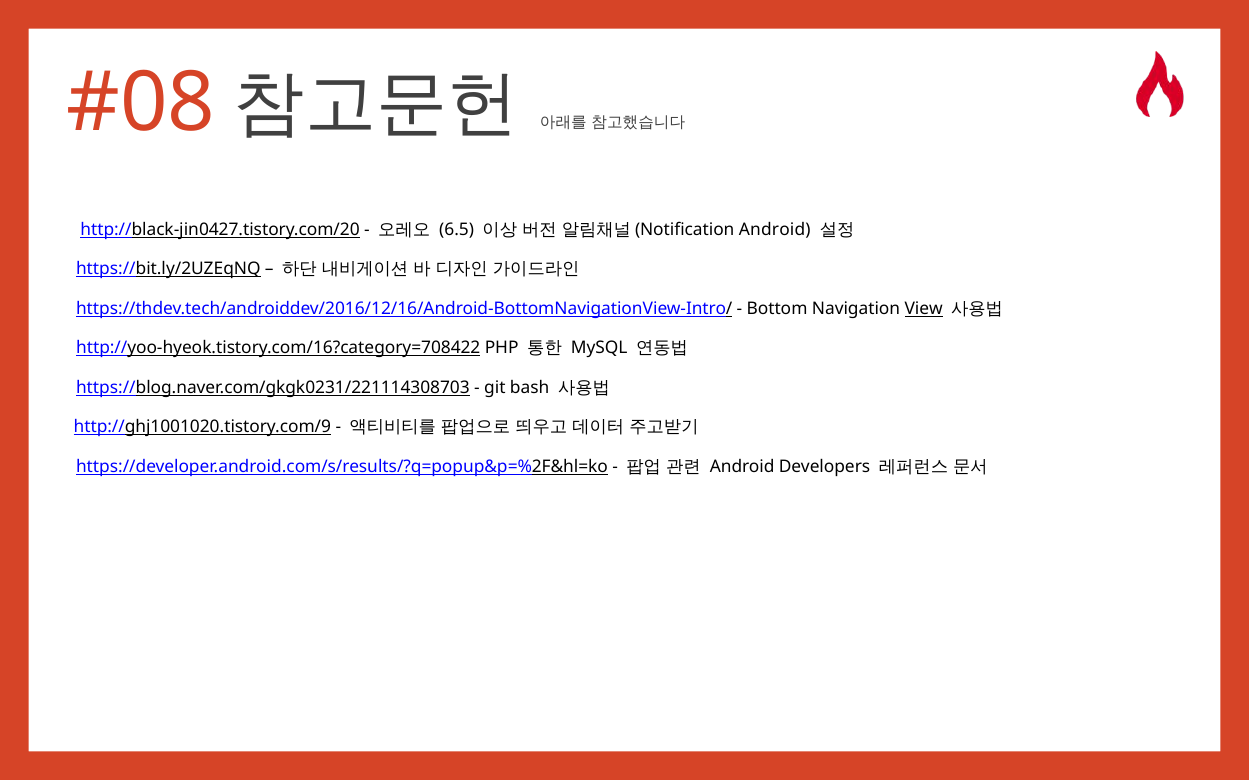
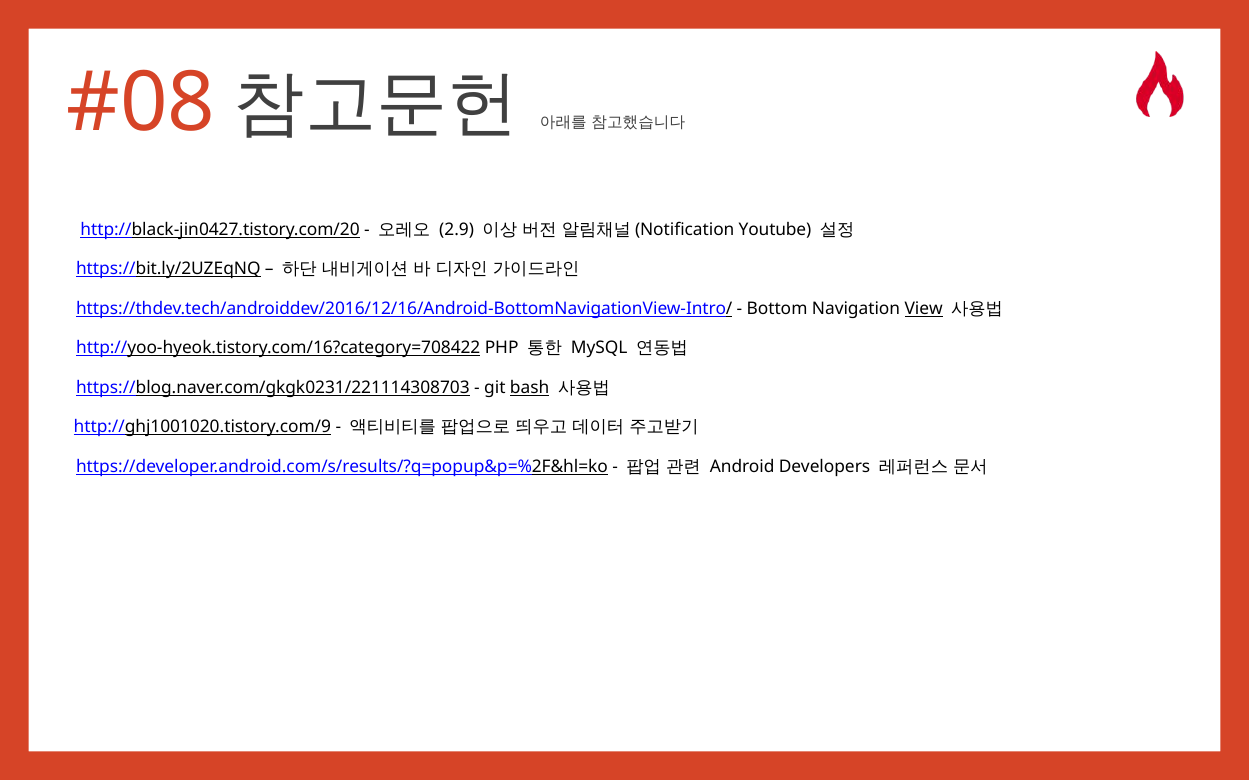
6.5: 6.5 -> 2.9 (457, 230)
Android: Android -> Youtube (775, 230)
bash underline: none -> present (530, 388)
